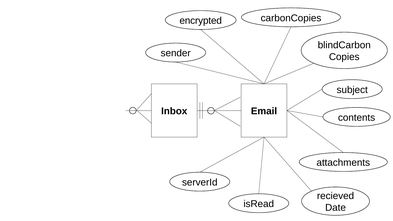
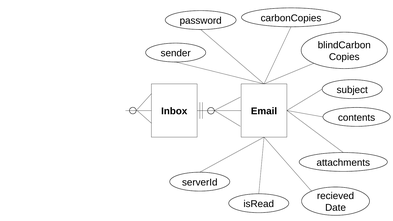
encrypted: encrypted -> password (201, 21)
